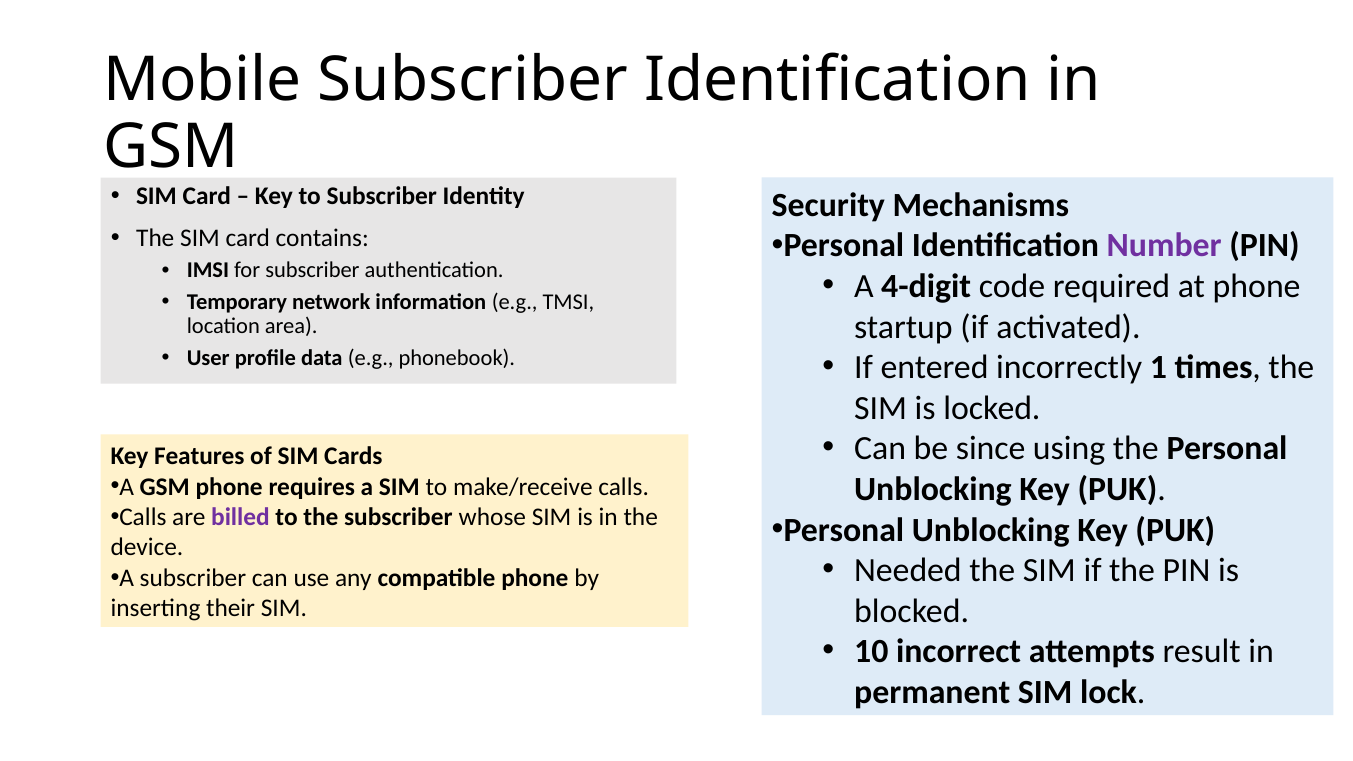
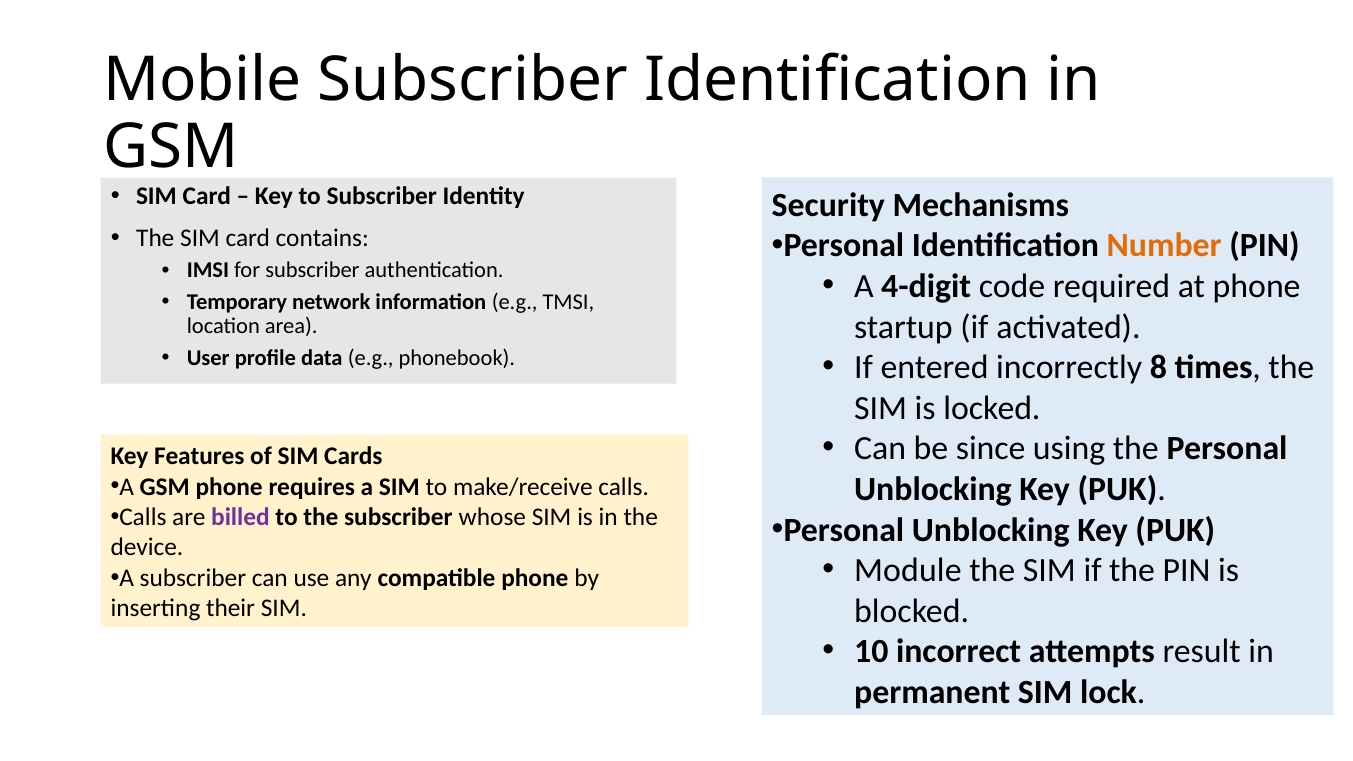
Number colour: purple -> orange (1164, 246)
1: 1 -> 8 (1159, 368)
Needed: Needed -> Module (908, 570)
